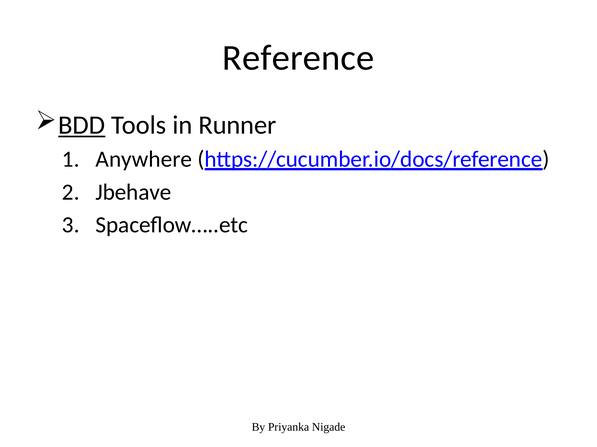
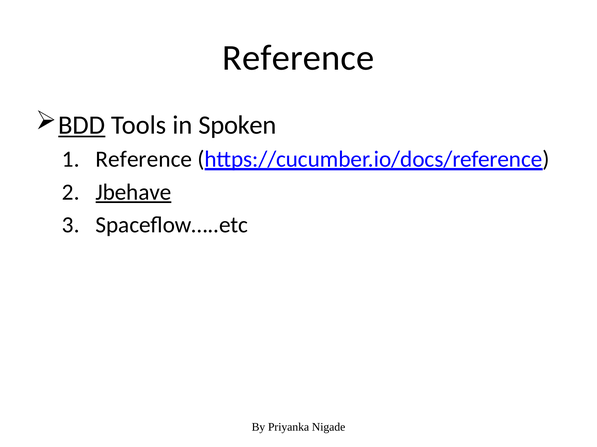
Runner: Runner -> Spoken (237, 125)
Anywhere: Anywhere -> Reference (144, 160)
Jbehave underline: none -> present (133, 193)
